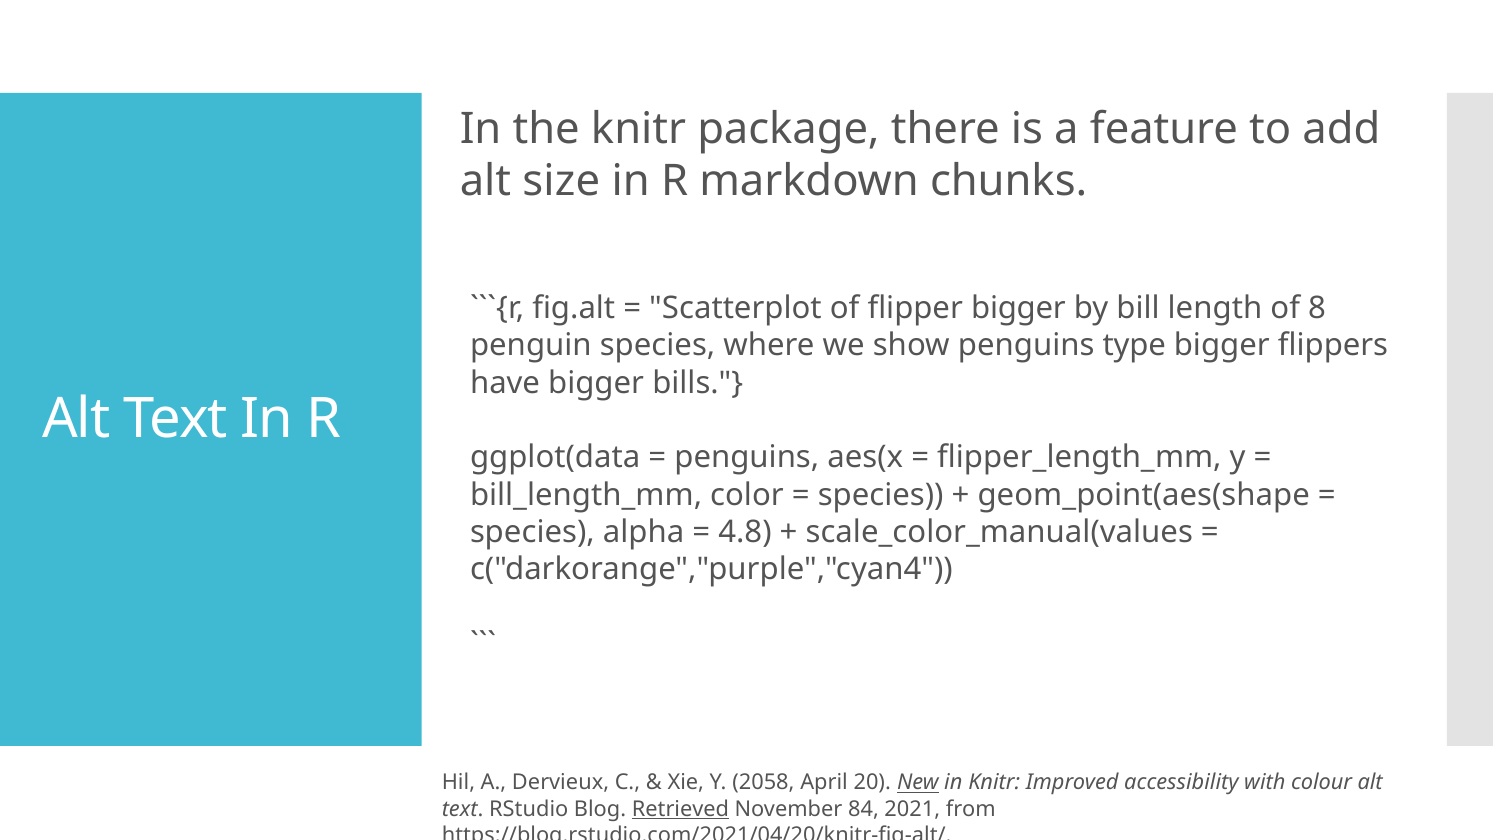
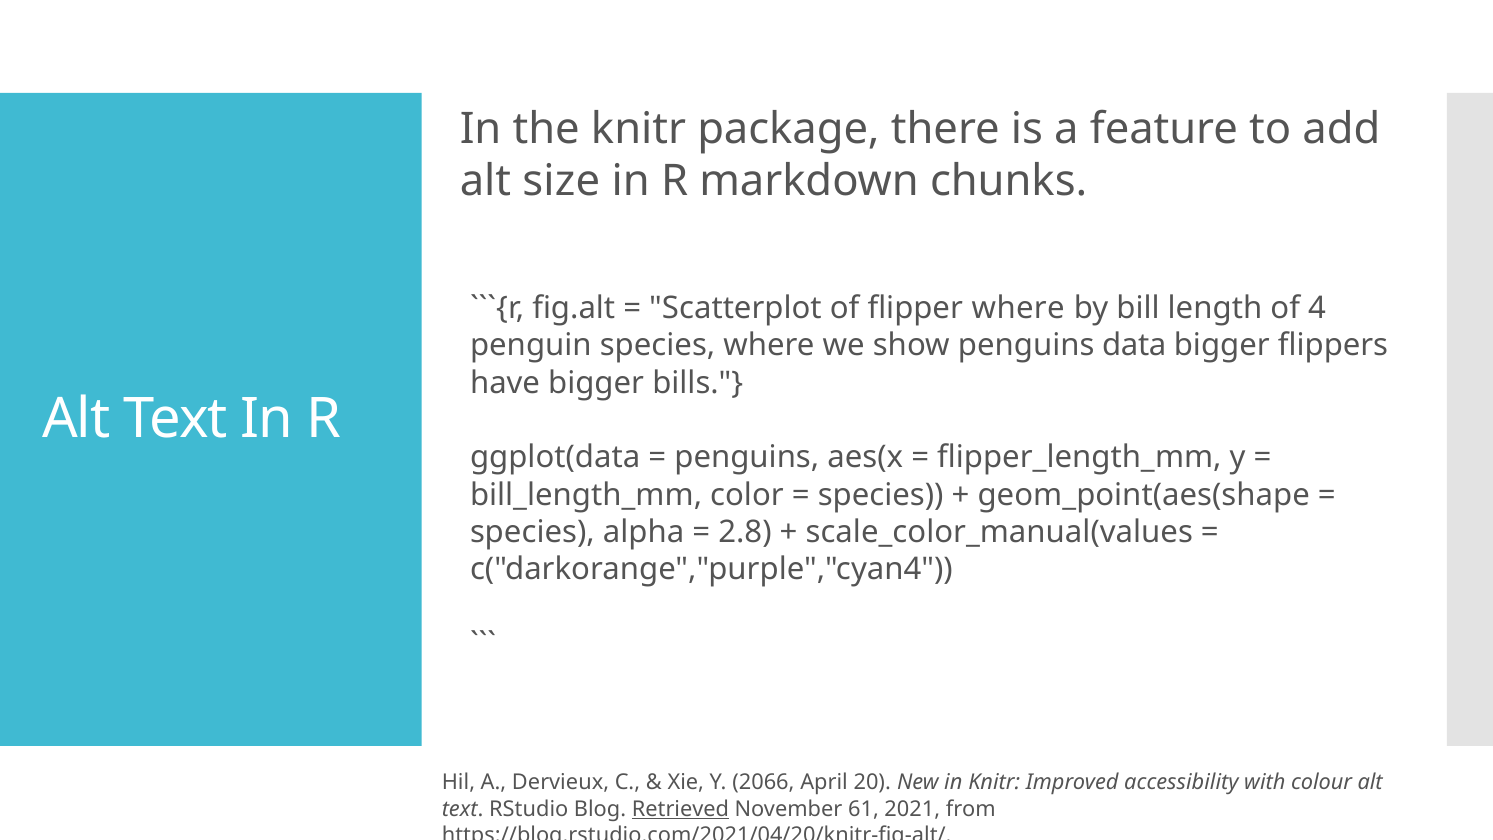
flipper bigger: bigger -> where (1018, 308)
8: 8 -> 4 (1317, 308)
type: type -> data (1134, 345)
4.8: 4.8 -> 2.8 (745, 532)
2058: 2058 -> 2066 (763, 783)
New underline: present -> none (918, 783)
84: 84 -> 61 (864, 809)
